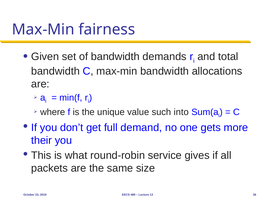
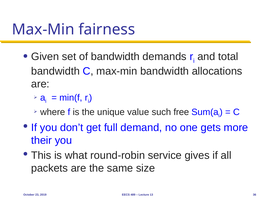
into: into -> free (181, 112)
